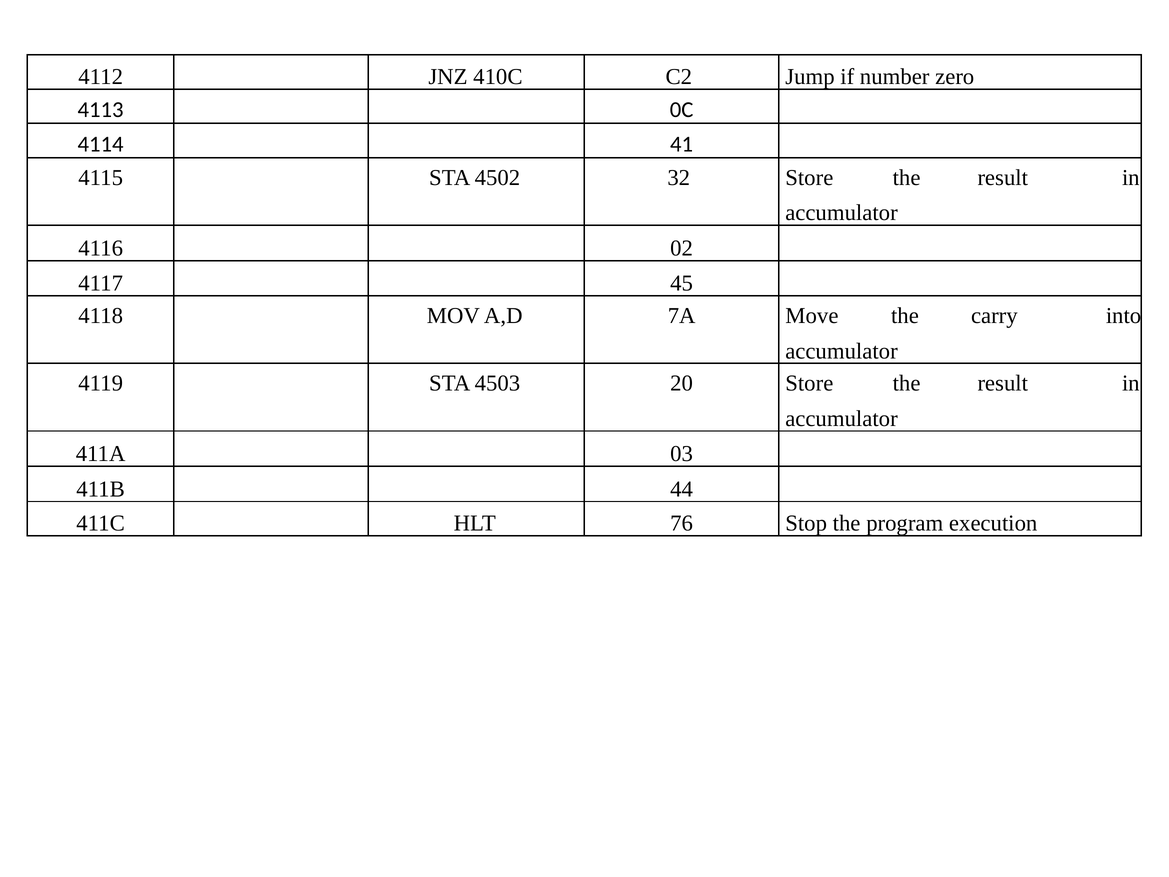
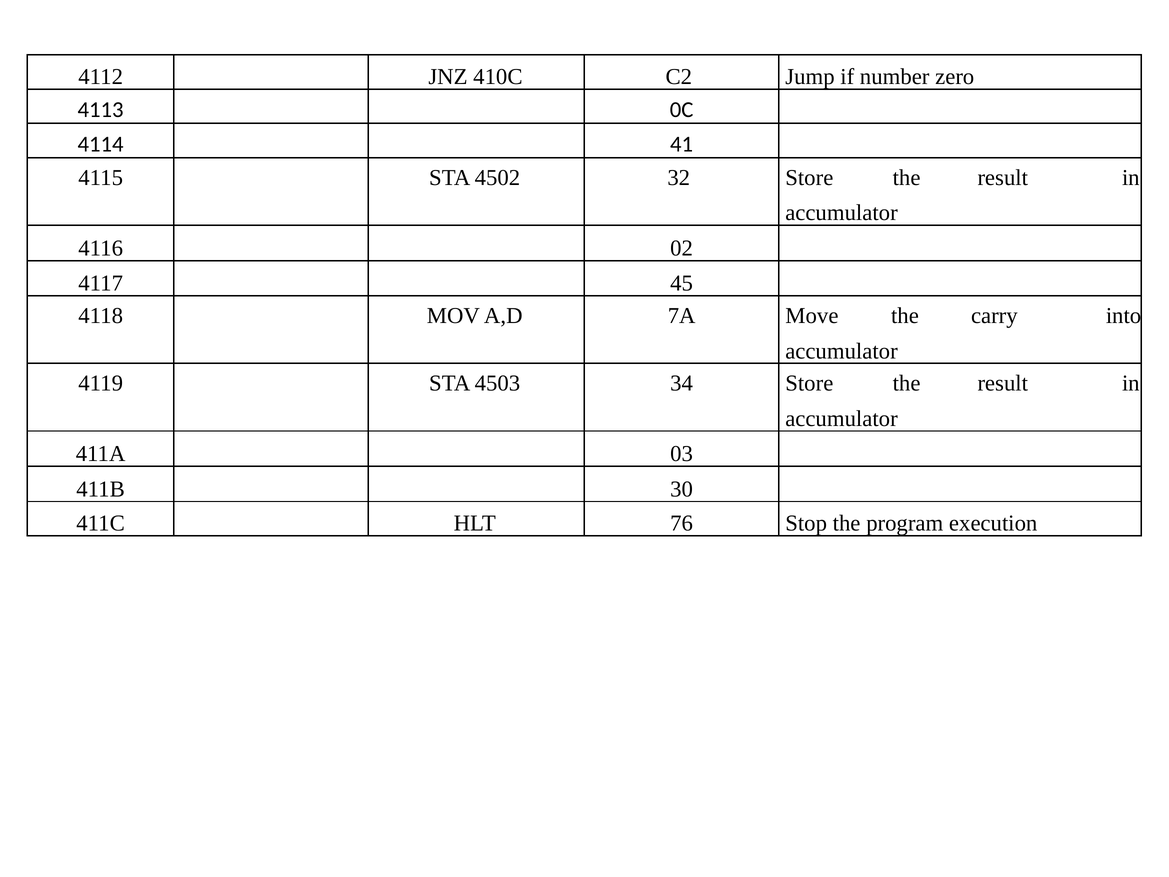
20: 20 -> 34 (682, 383)
44: 44 -> 30 (682, 489)
